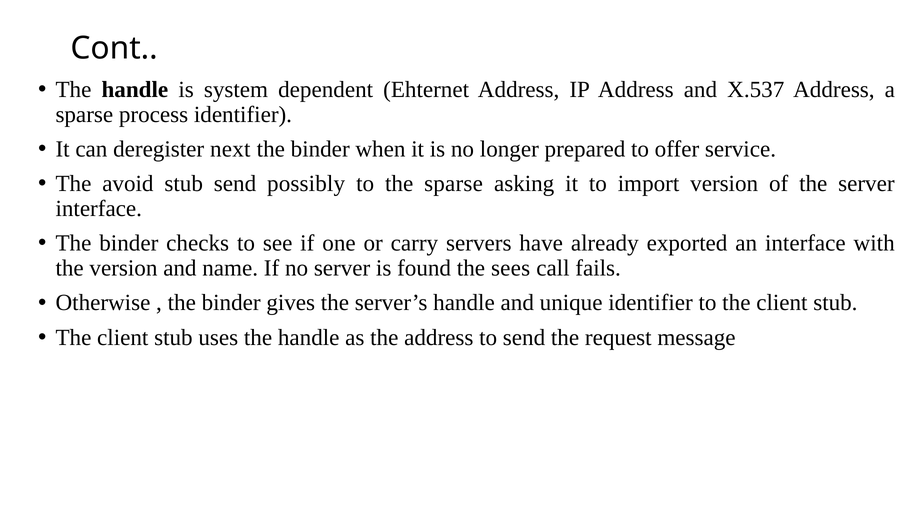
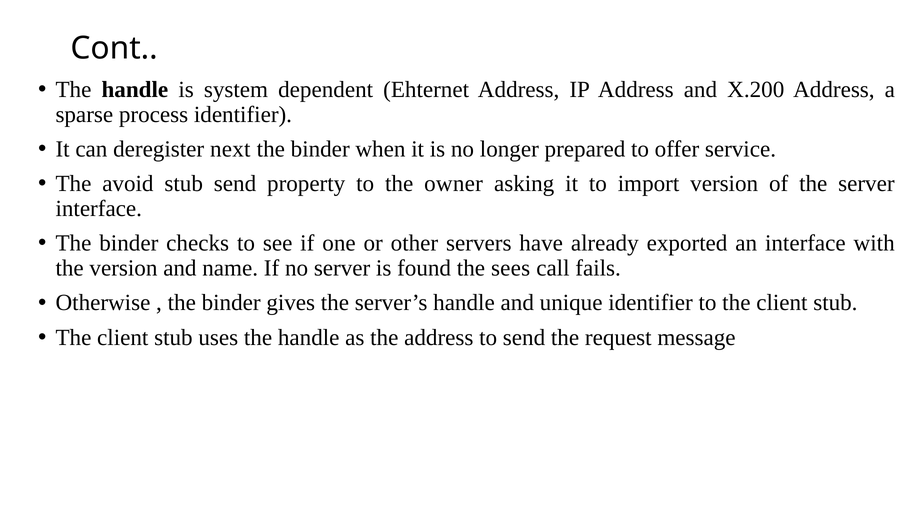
X.537: X.537 -> X.200 (756, 90)
possibly: possibly -> property (306, 184)
the sparse: sparse -> owner (454, 184)
carry: carry -> other (414, 243)
